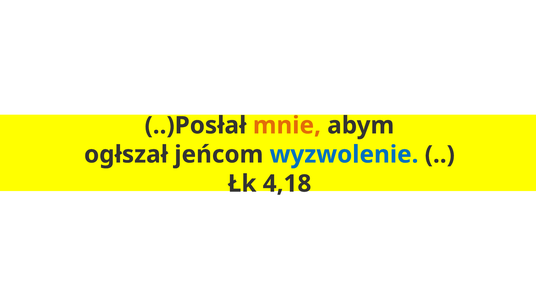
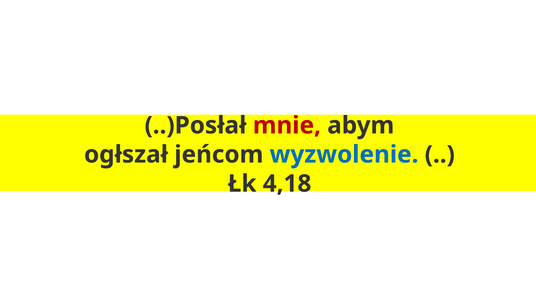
mnie colour: orange -> red (287, 126)
